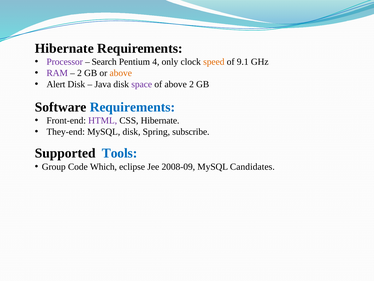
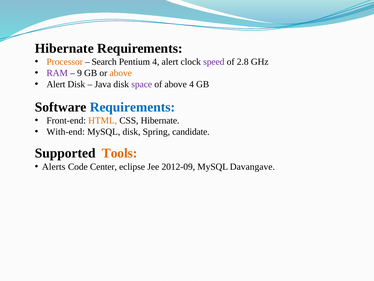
Processor colour: purple -> orange (65, 62)
4 only: only -> alert (170, 62)
speed colour: orange -> purple (214, 62)
9.1: 9.1 -> 2.8 (243, 62)
2: 2 -> 9 (79, 73)
above 2: 2 -> 4 (192, 84)
HTML colour: purple -> orange (103, 120)
They-end: They-end -> With-end (66, 132)
subscribe: subscribe -> candidate (191, 132)
Tools colour: blue -> orange (120, 153)
Group: Group -> Alerts (54, 166)
Which: Which -> Center (103, 166)
2008-09: 2008-09 -> 2012-09 (178, 166)
Candidates: Candidates -> Davangave (252, 166)
